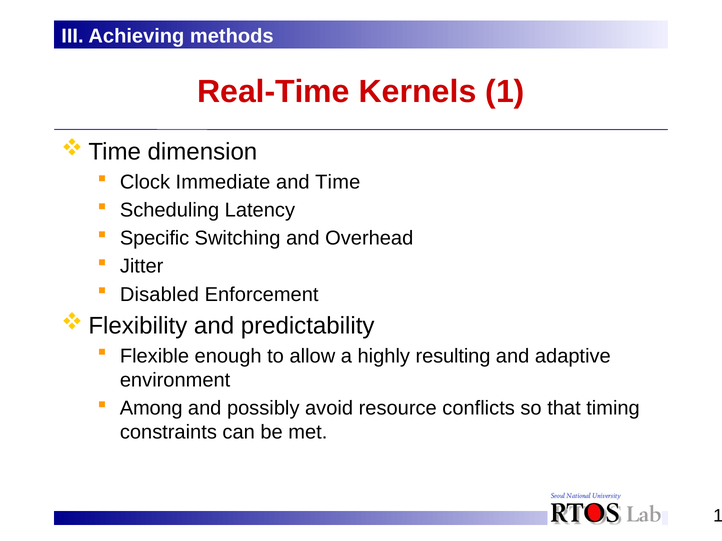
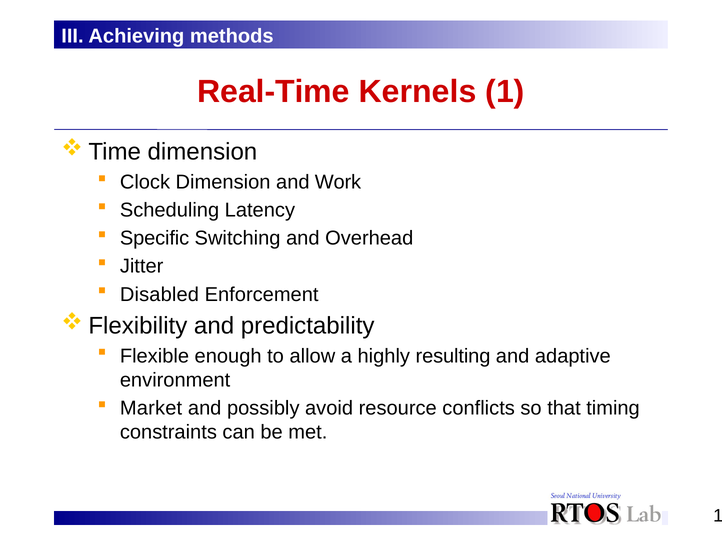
Clock Immediate: Immediate -> Dimension (223, 182)
Time: Time -> Work (338, 182)
Among: Among -> Market (151, 409)
